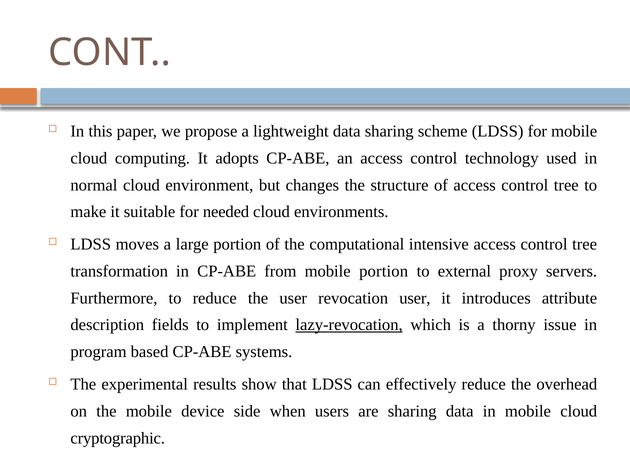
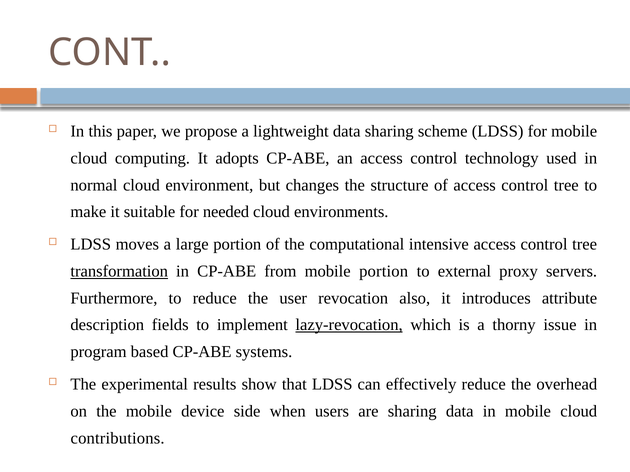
transformation underline: none -> present (119, 272)
revocation user: user -> also (415, 298)
cryptographic: cryptographic -> contributions (118, 438)
